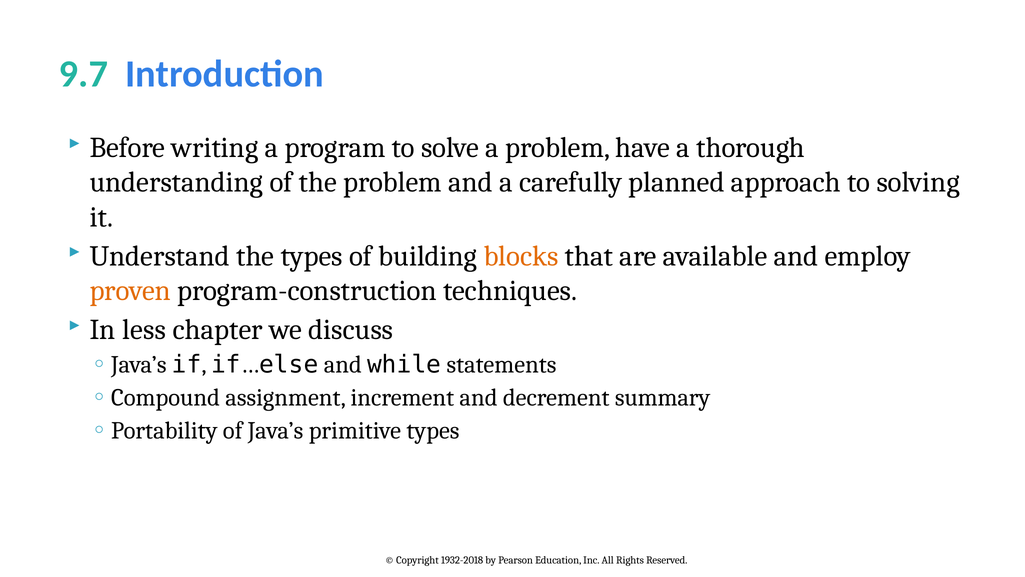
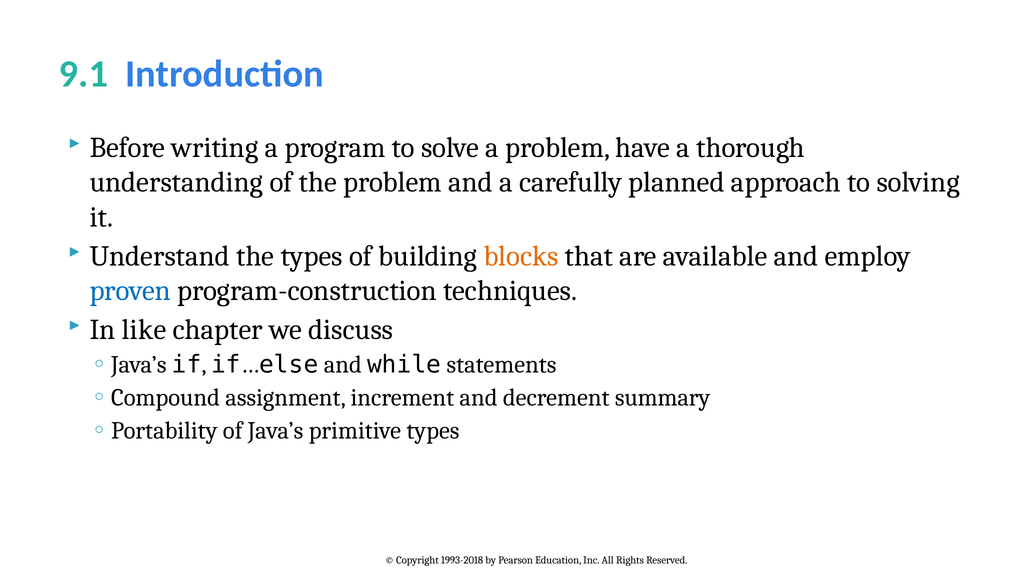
9.7: 9.7 -> 9.1 (83, 74)
proven colour: orange -> blue (130, 290)
less: less -> like (144, 329)
1932-2018: 1932-2018 -> 1993-2018 (462, 560)
